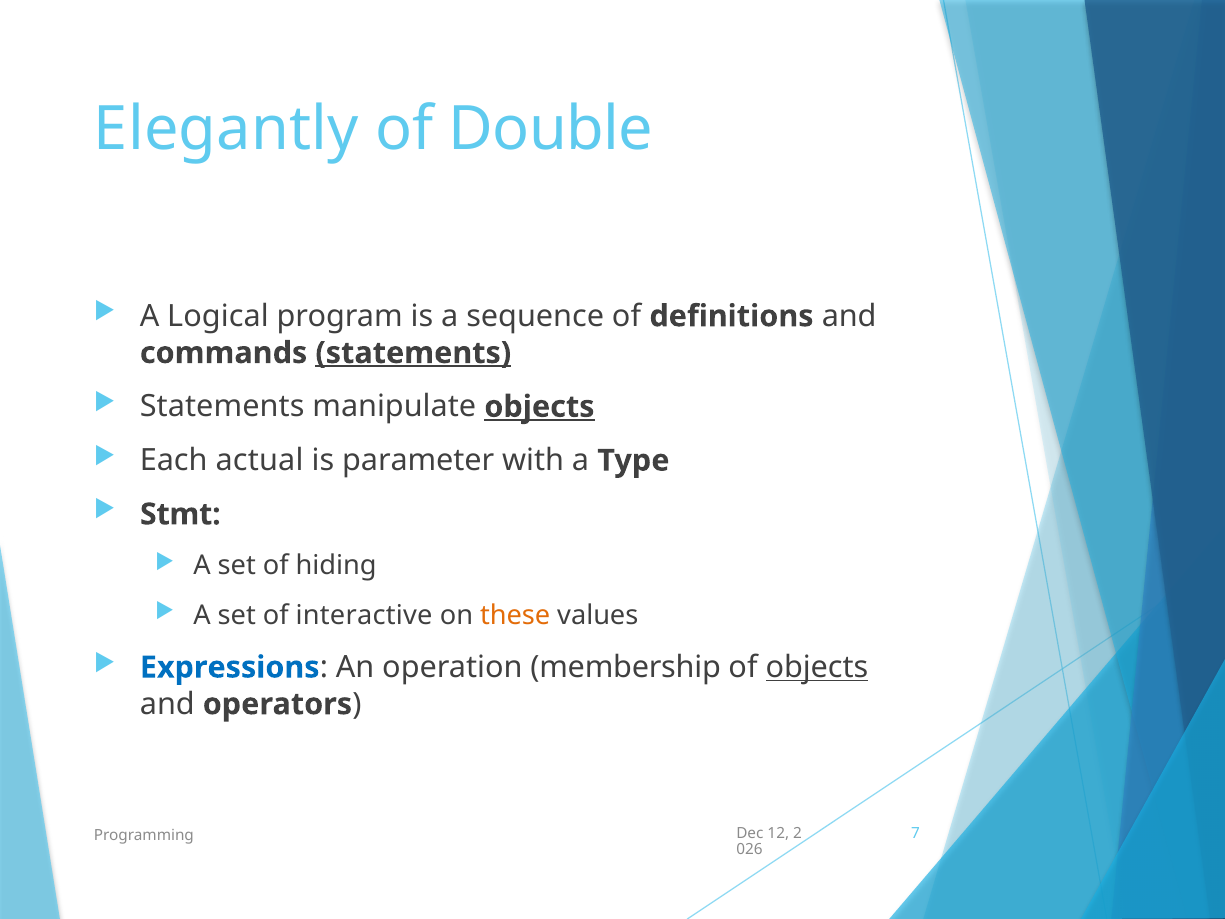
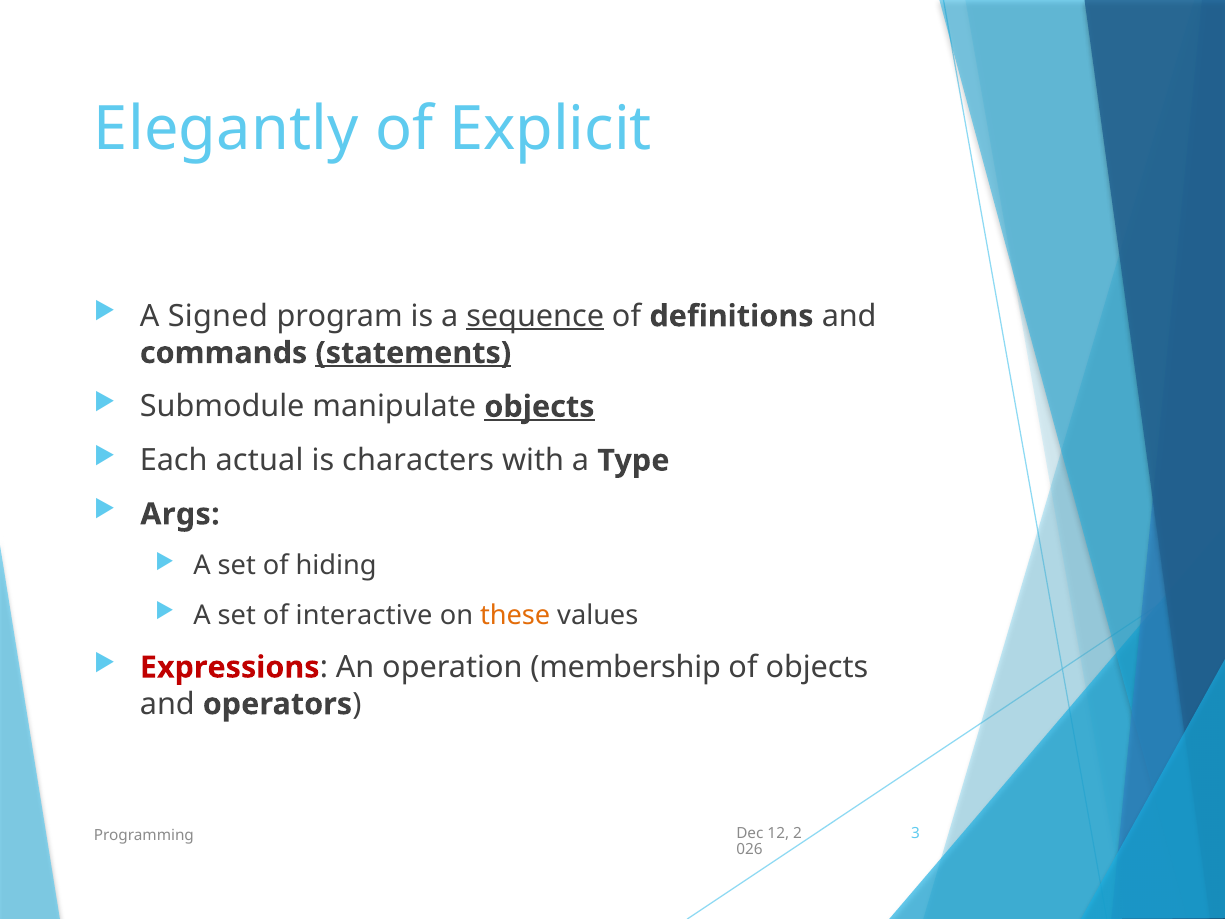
Double: Double -> Explicit (551, 129)
Logical: Logical -> Signed (218, 316)
sequence underline: none -> present (535, 316)
Statements: Statements -> Submodule (222, 407)
parameter: parameter -> characters (418, 460)
Stmt: Stmt -> Args (180, 514)
Expressions colour: blue -> red (230, 667)
objects underline: present -> none (817, 667)
7: 7 -> 3 (916, 834)
